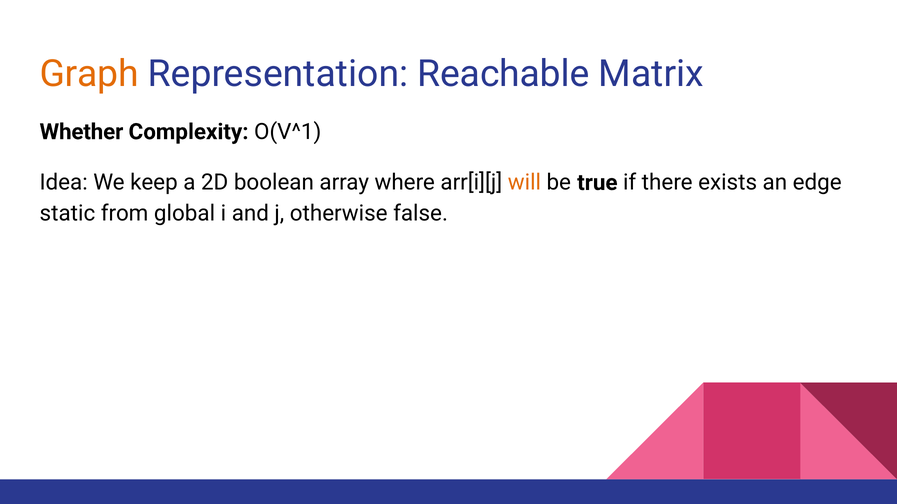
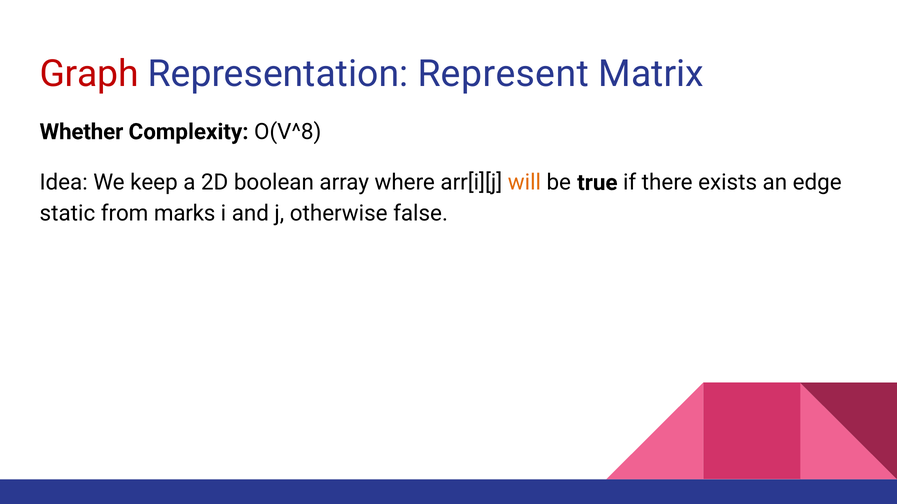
Graph colour: orange -> red (89, 74)
Reachable: Reachable -> Represent (503, 74)
O(V^1: O(V^1 -> O(V^8 (288, 132)
global: global -> marks (185, 214)
